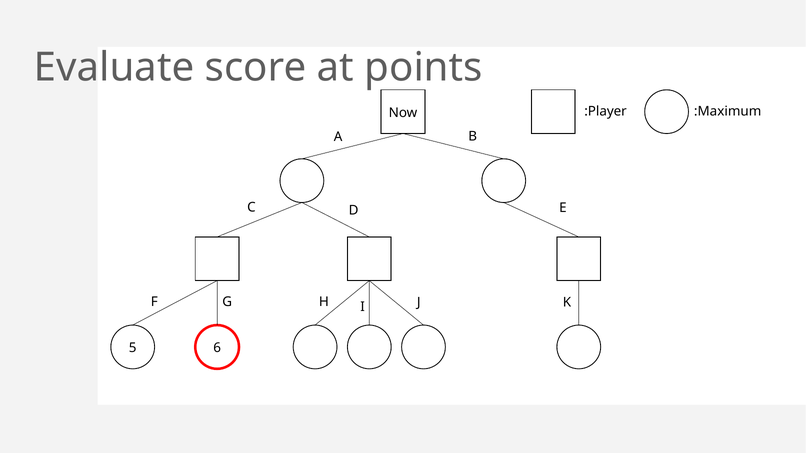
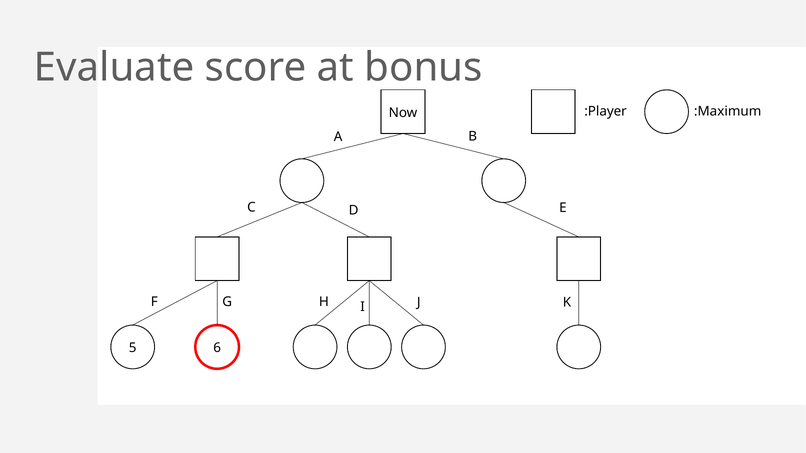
points: points -> bonus (424, 68)
